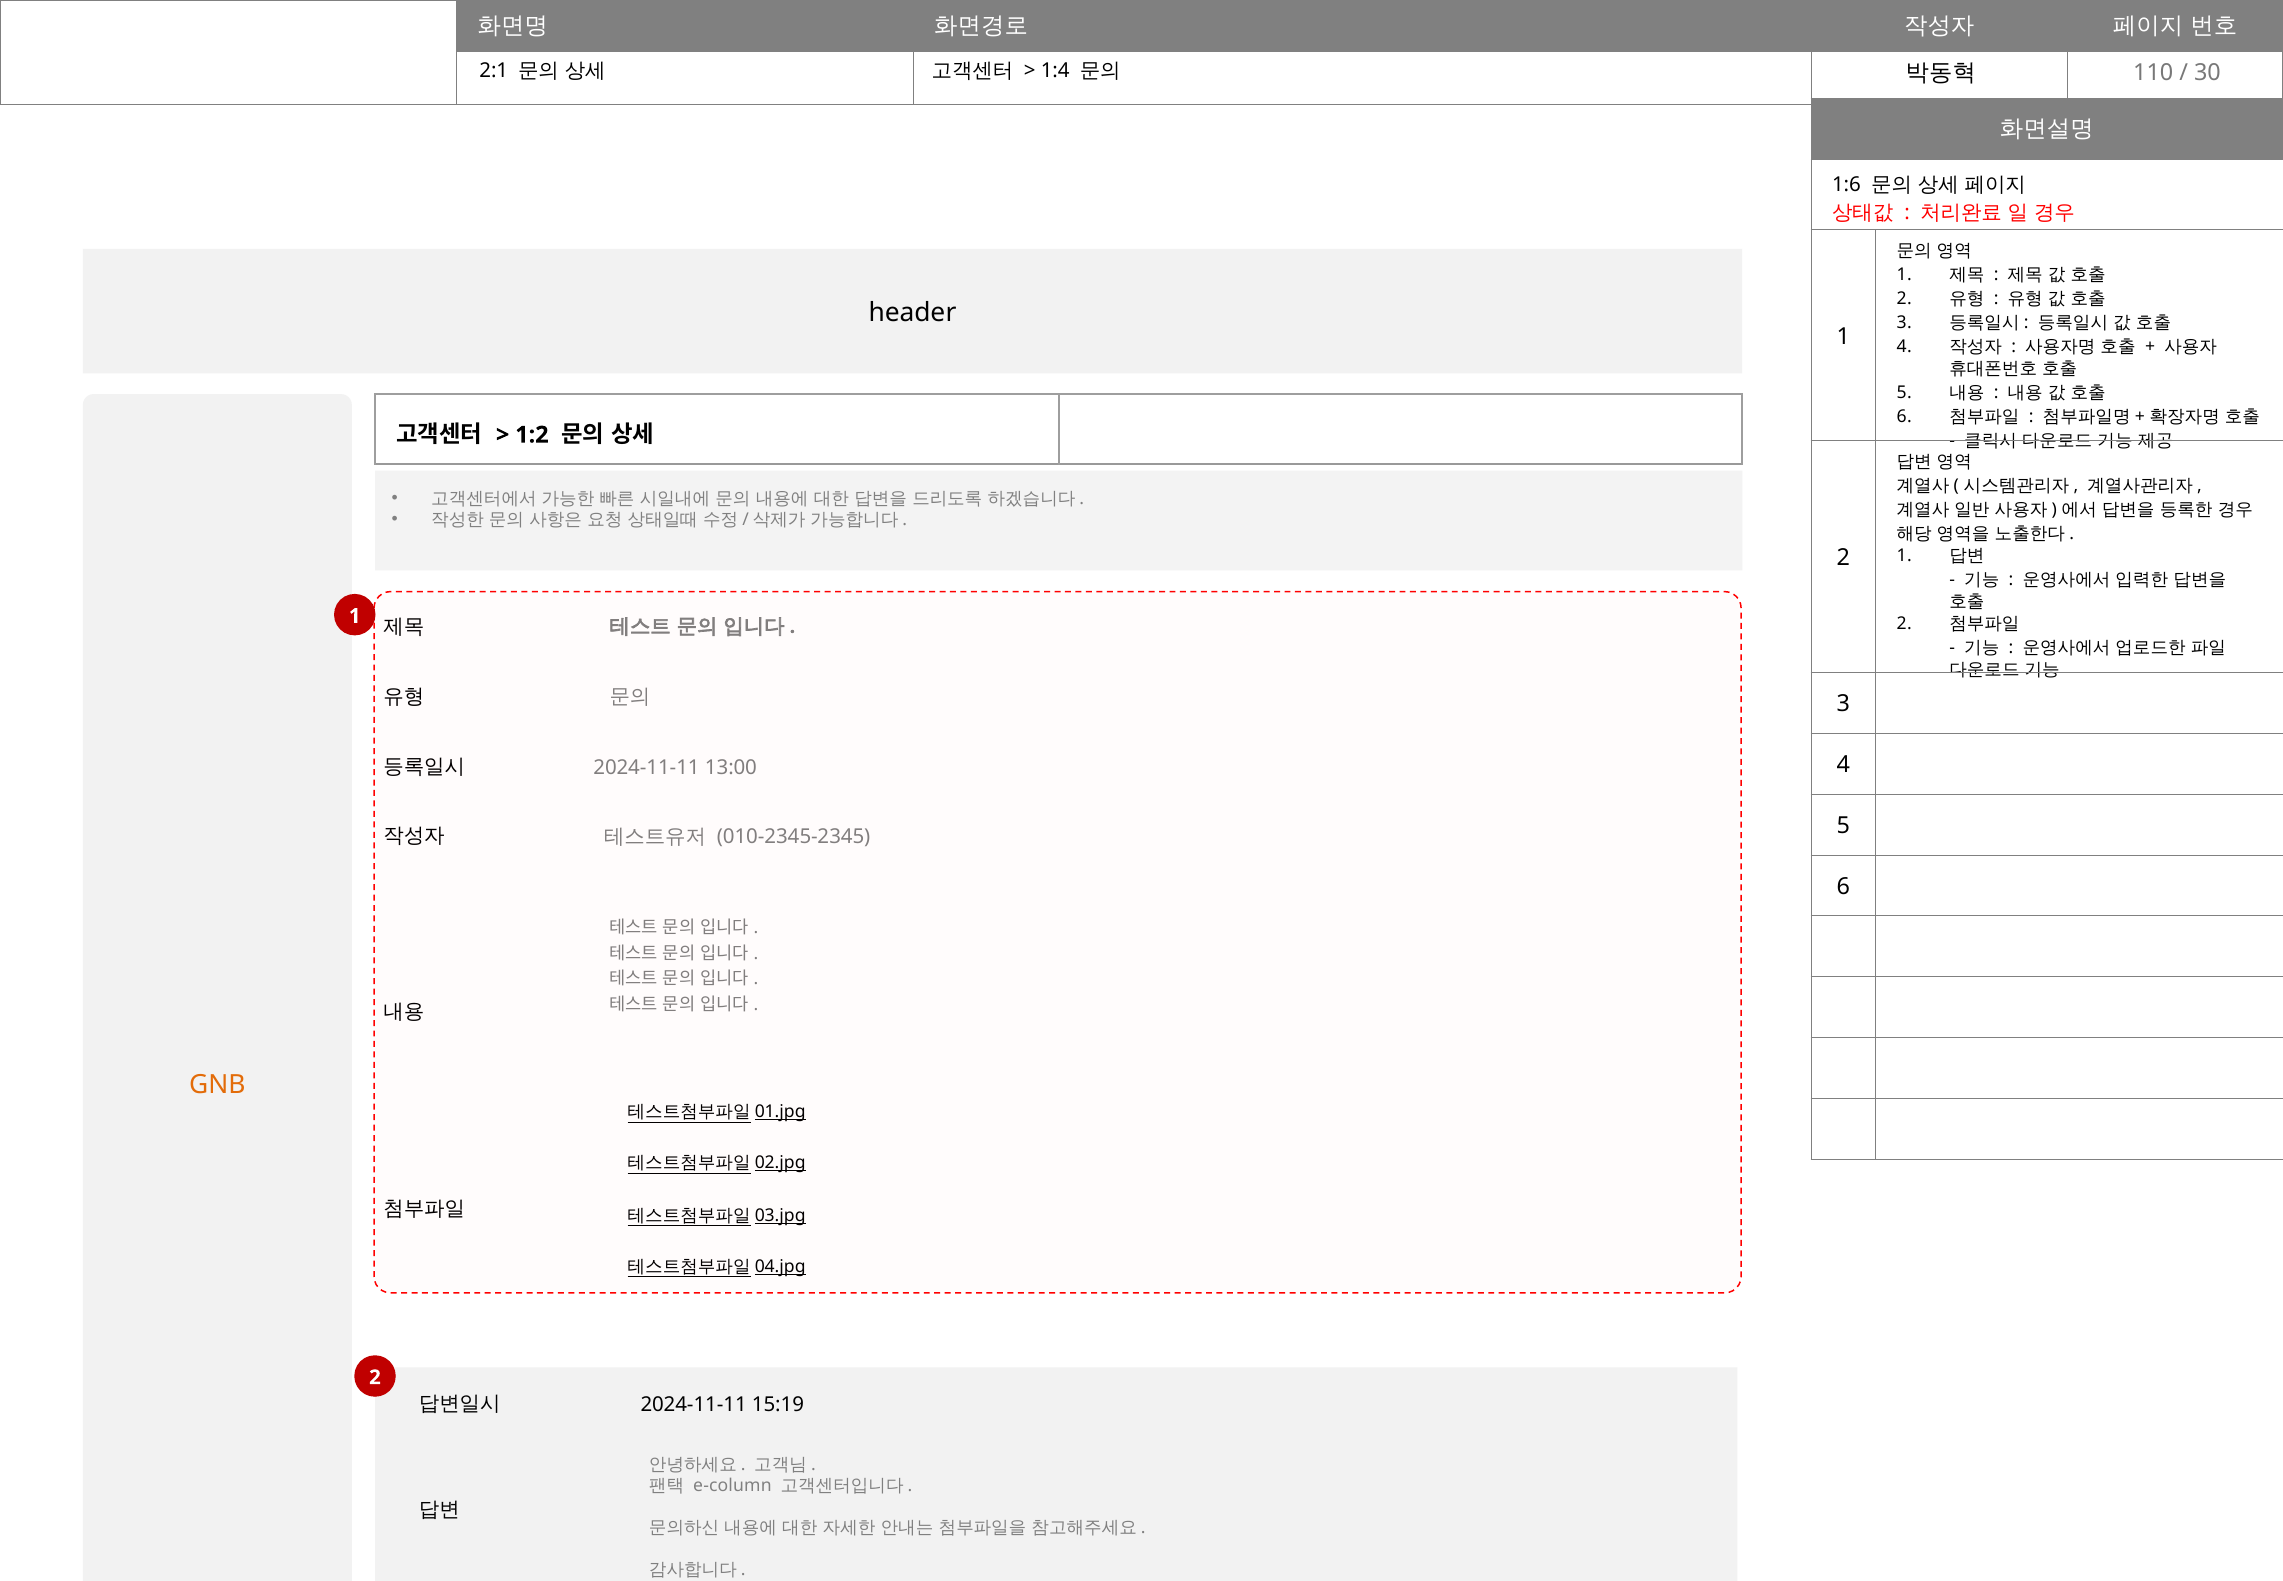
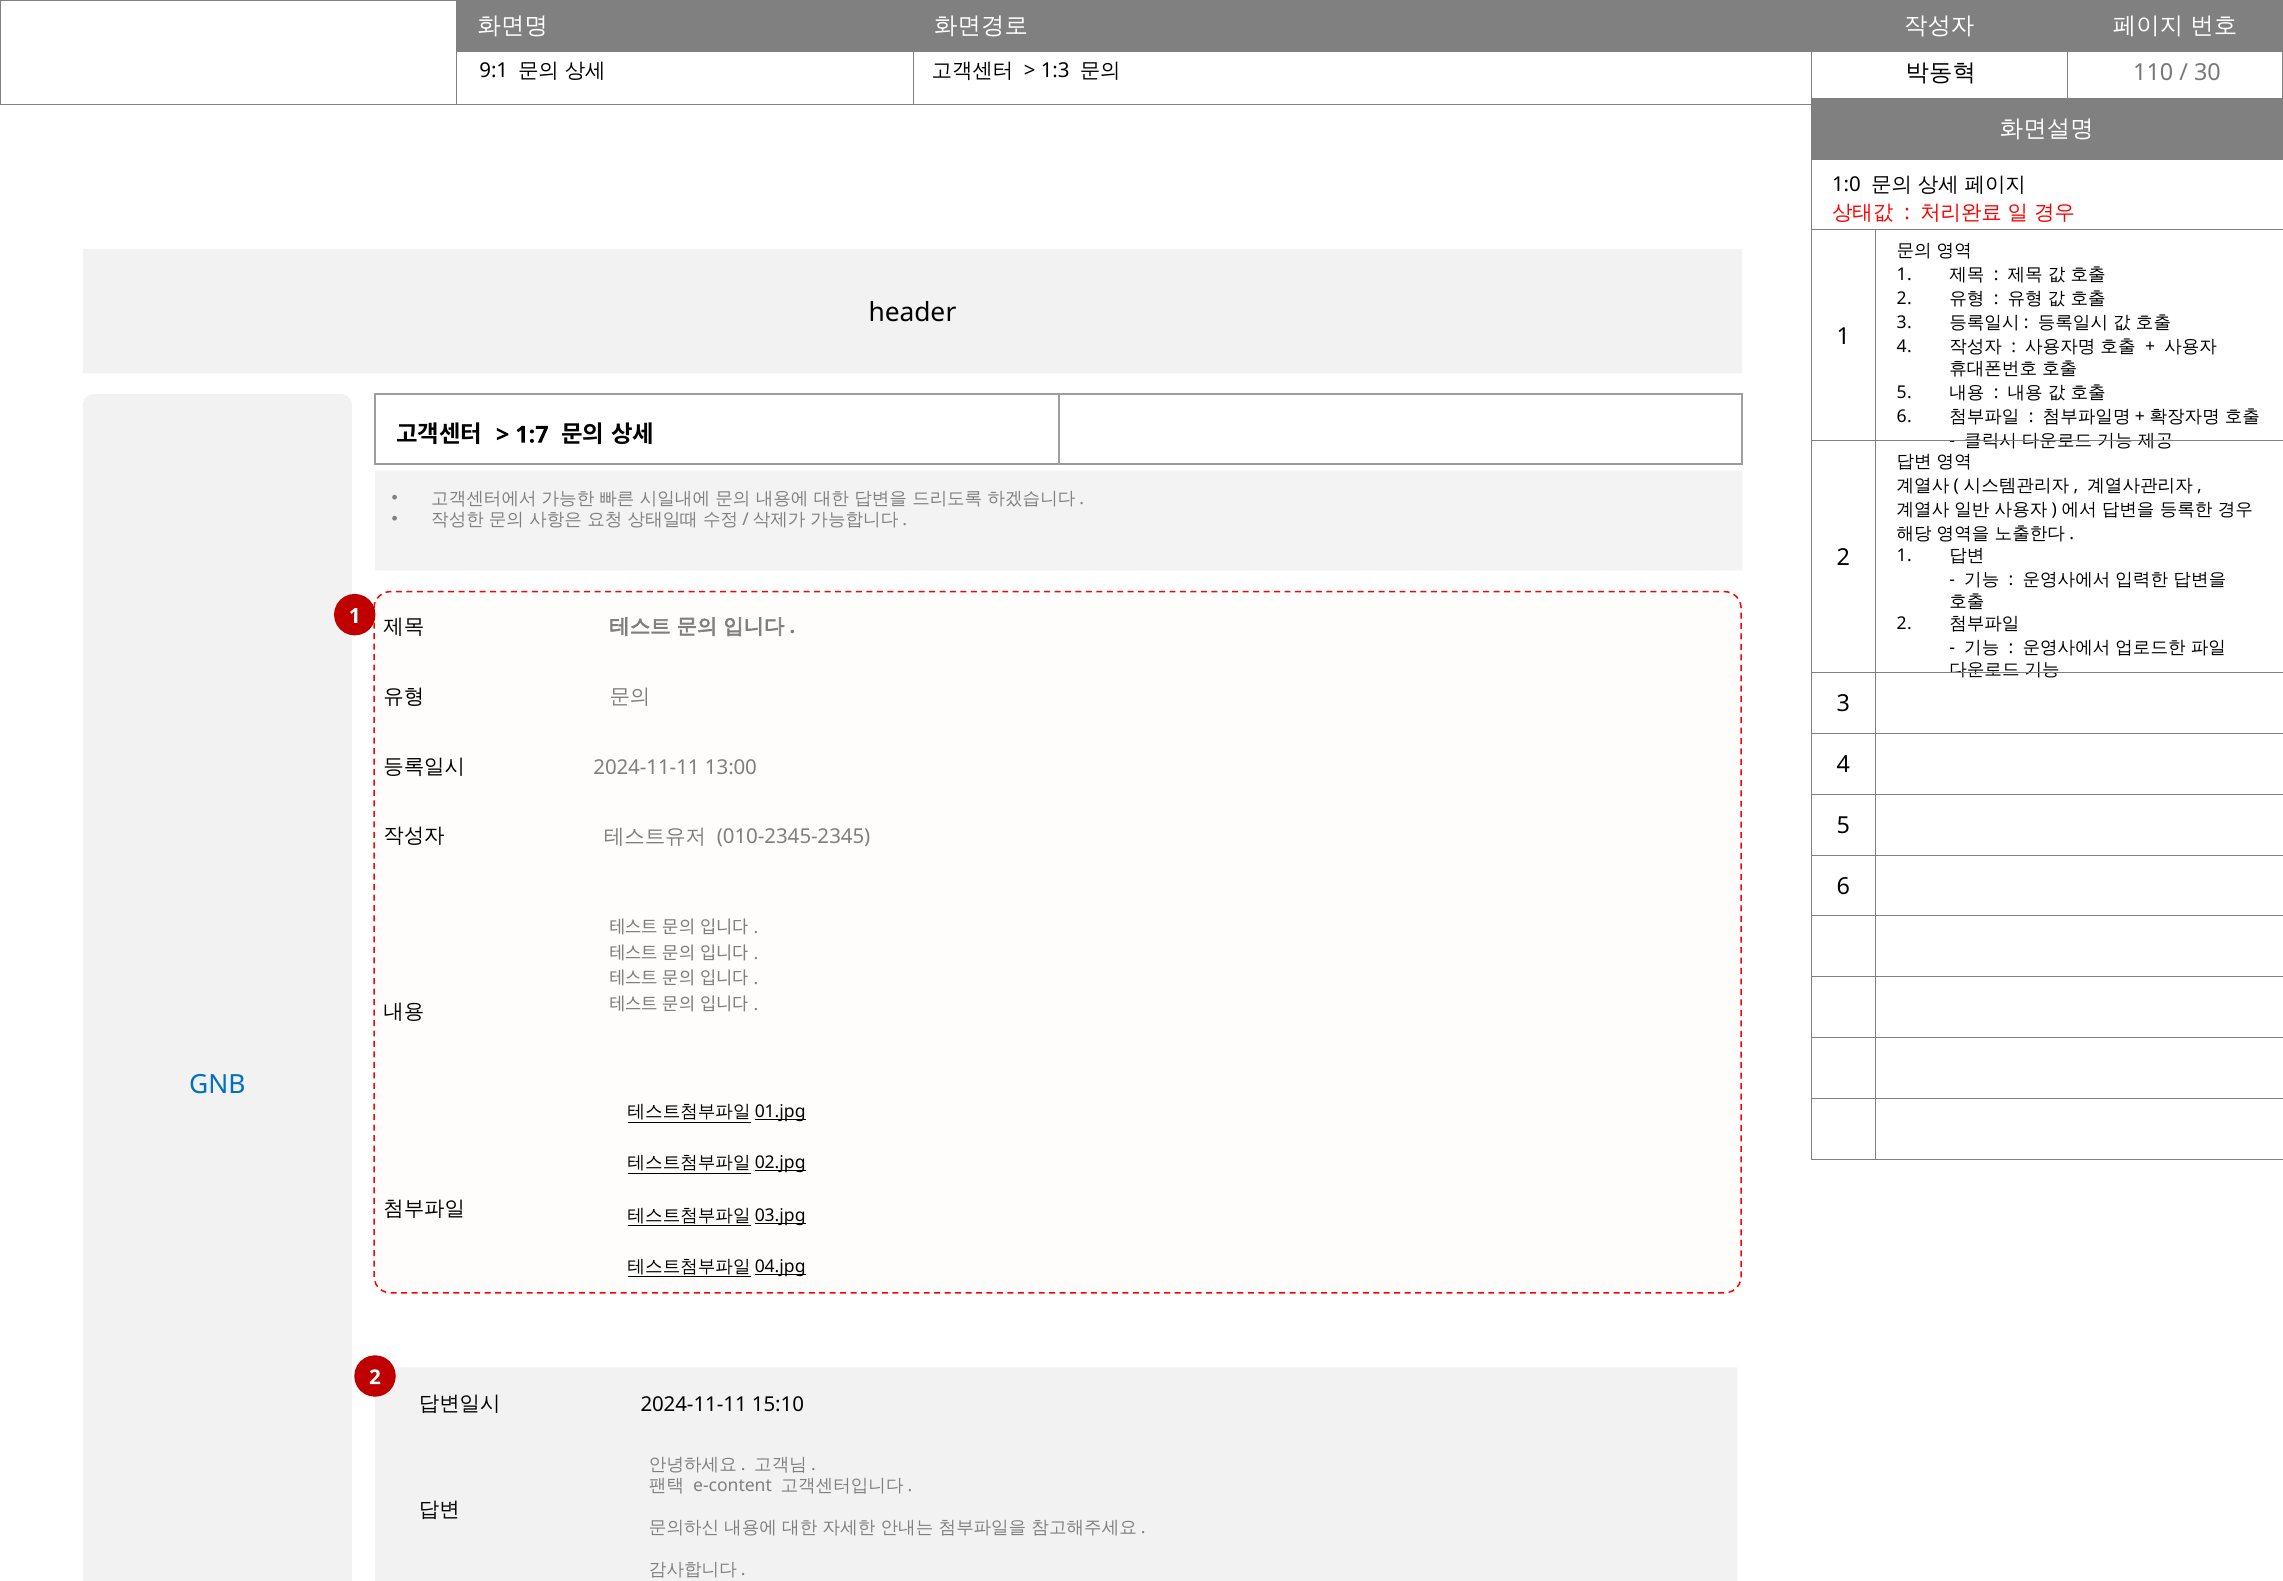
2:1: 2:1 -> 9:1 (494, 71)
1:4: 1:4 -> 1:3 (1055, 71)
1:6: 1:6 -> 1:0 (1846, 185)
1:2: 1:2 -> 1:7 (532, 435)
GNB colour: orange -> blue (217, 1085)
15:19: 15:19 -> 15:10 (778, 1405)
e-column: e-column -> e-content (733, 1485)
